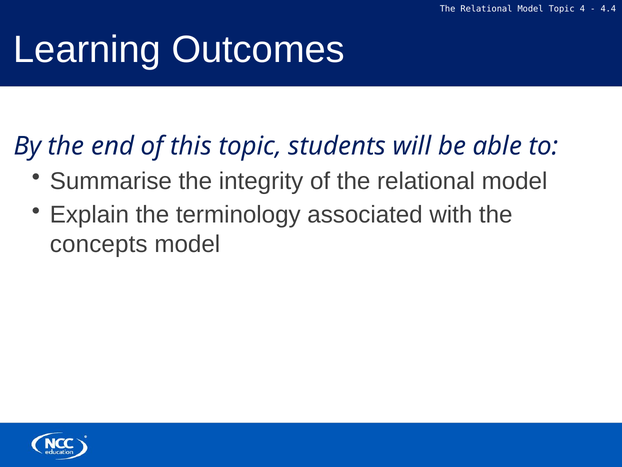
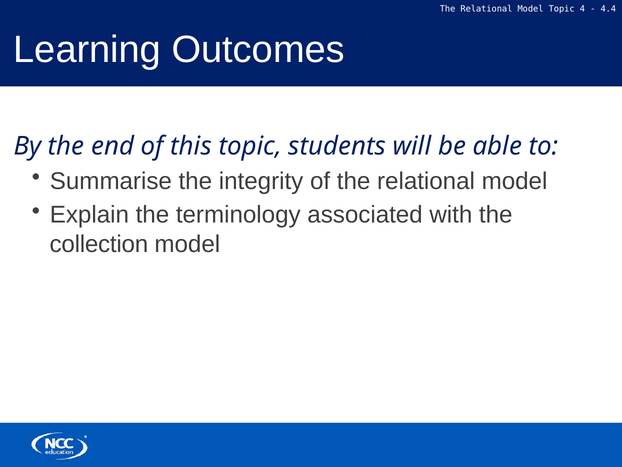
concepts: concepts -> collection (99, 244)
